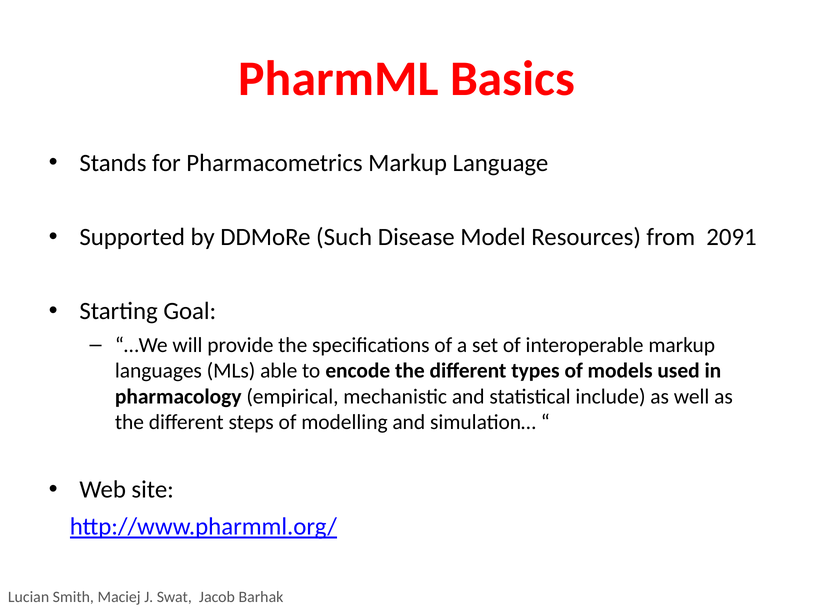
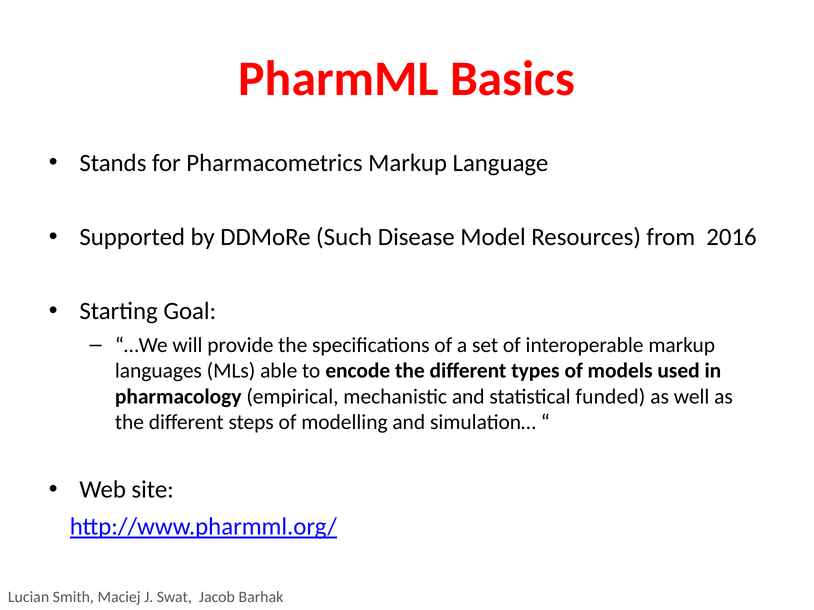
2091: 2091 -> 2016 (732, 237)
include: include -> funded (610, 397)
